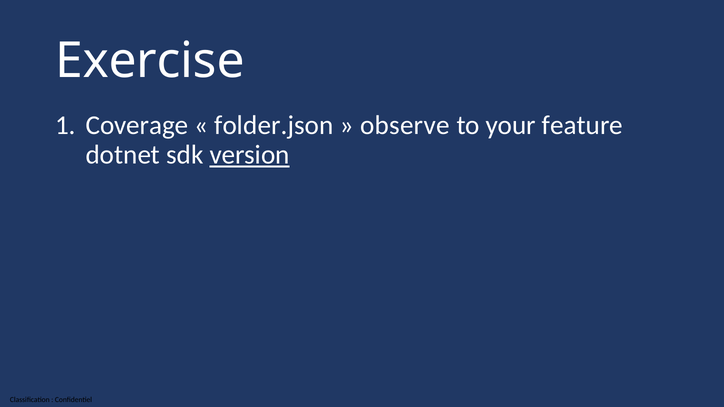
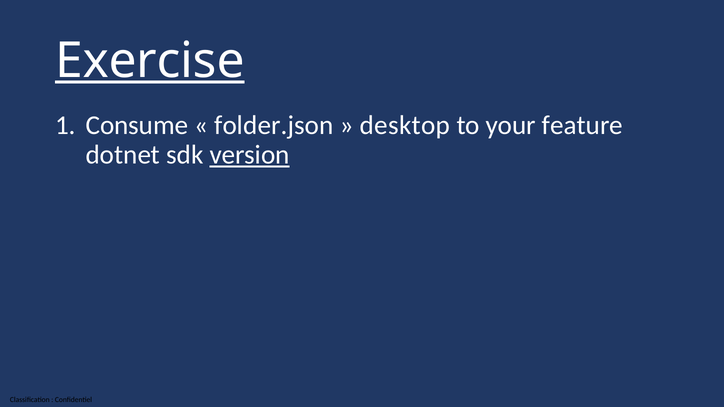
Exercise underline: none -> present (150, 61)
Coverage: Coverage -> Consume (137, 126)
observe: observe -> desktop (405, 126)
